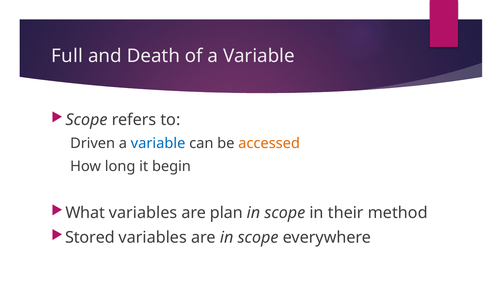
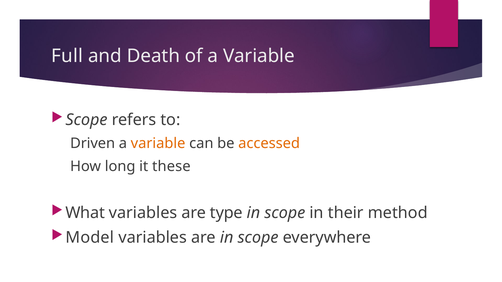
variable colour: blue -> orange (158, 144)
begin: begin -> these (171, 166)
plan: plan -> type (226, 213)
Stored: Stored -> Model (90, 238)
